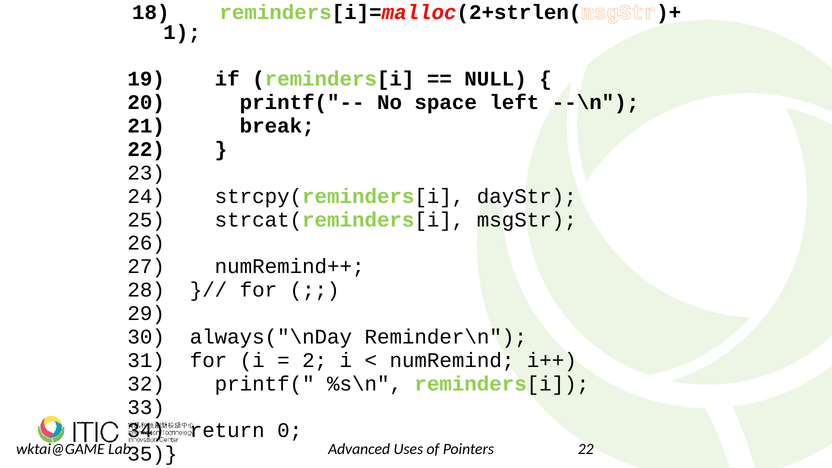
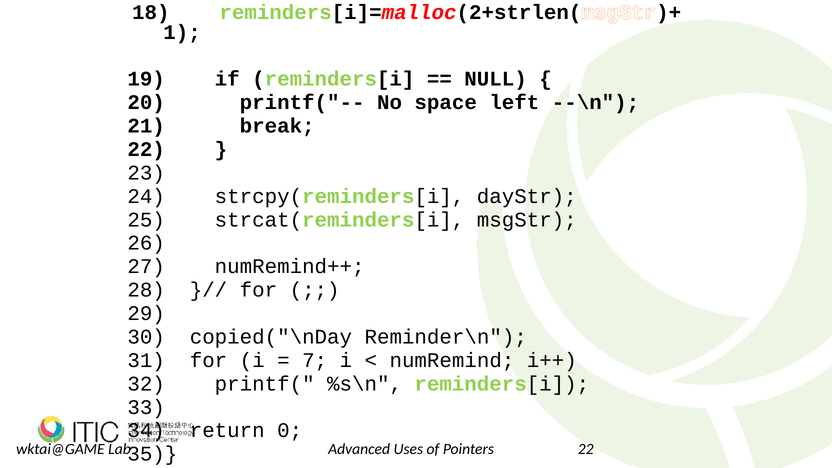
always("\nDay: always("\nDay -> copied("\nDay (271, 337)
2: 2 -> 7 (315, 360)
